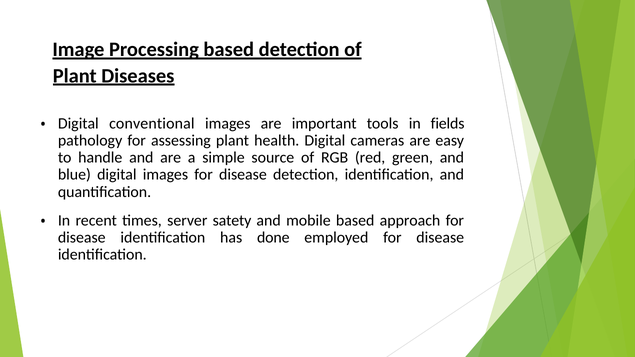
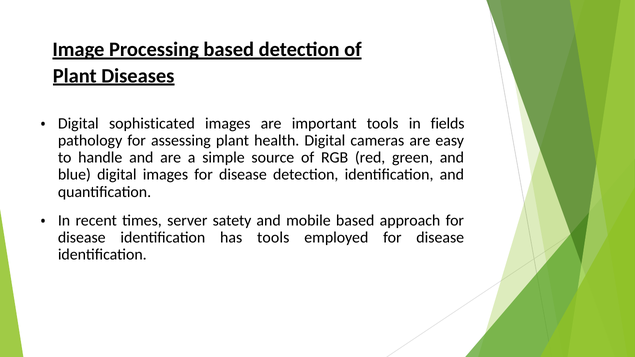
conventional: conventional -> sophisticated (152, 123)
has done: done -> tools (273, 238)
